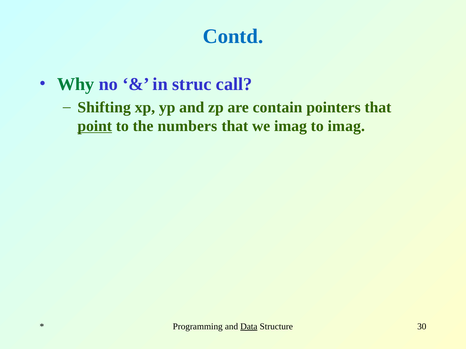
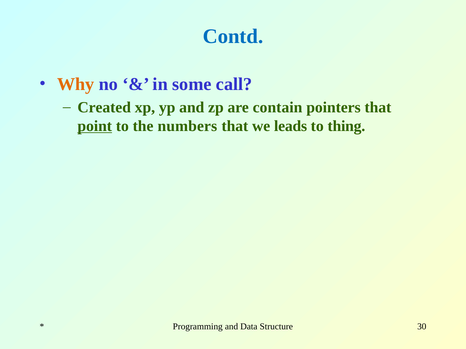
Why colour: green -> orange (76, 84)
struc: struc -> some (192, 84)
Shifting: Shifting -> Created (104, 108)
we imag: imag -> leads (291, 126)
to imag: imag -> thing (346, 126)
Data underline: present -> none (249, 327)
